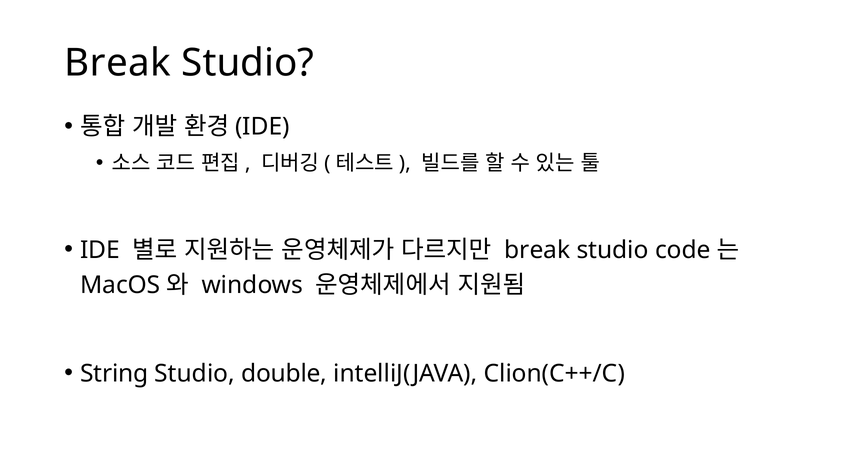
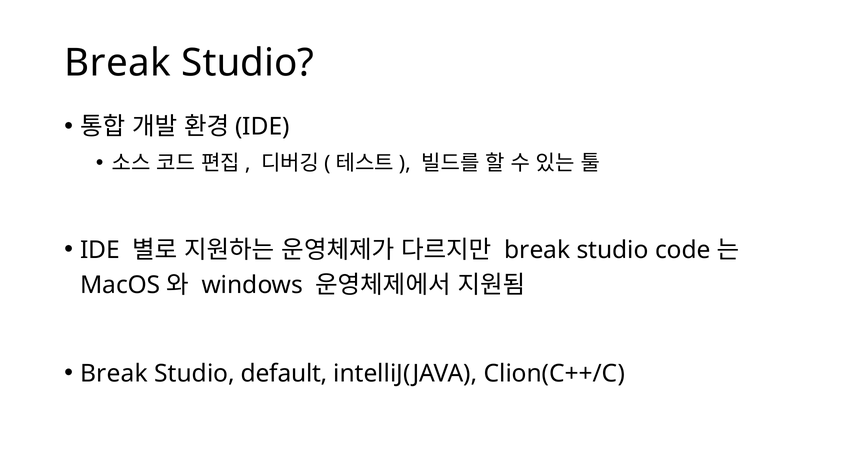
String: String -> Break (114, 374)
double: double -> default (284, 374)
